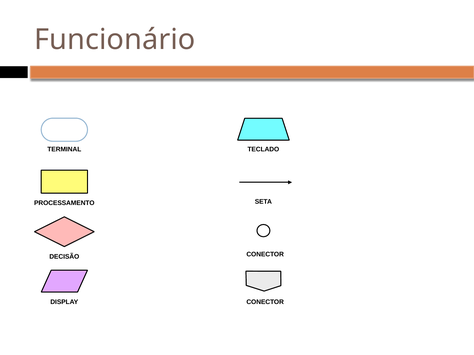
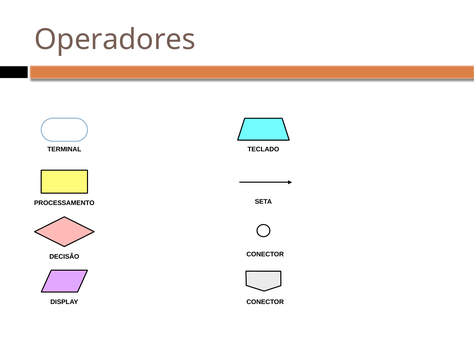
Funcionário: Funcionário -> Operadores (115, 40)
